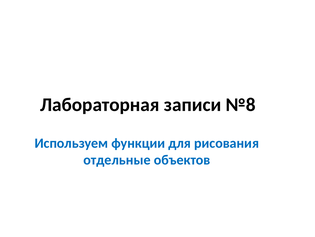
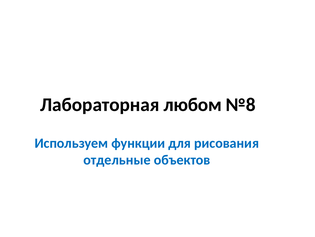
записи: записи -> любом (193, 104)
